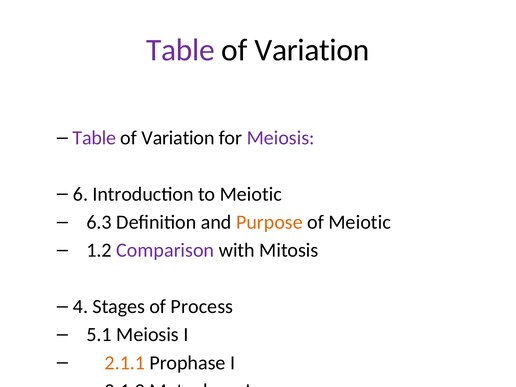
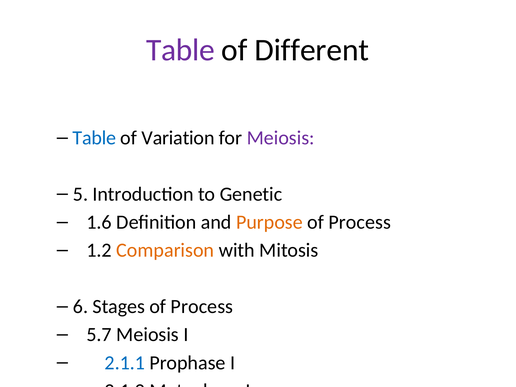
Variation: Variation -> Different (312, 50)
Table colour: purple -> blue (94, 138)
6: 6 -> 5 (80, 194)
to Meiotic: Meiotic -> Genetic (251, 194)
6.3: 6.3 -> 1.6 (99, 222)
Meiotic: Meiotic -> Process (360, 222)
Comparison colour: purple -> orange (165, 250)
4: 4 -> 6 (80, 307)
5.1: 5.1 -> 5.7 (99, 335)
2.1.1 colour: orange -> blue (125, 363)
